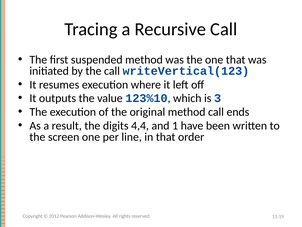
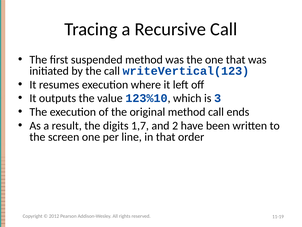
4,4: 4,4 -> 1,7 (140, 125)
1: 1 -> 2 (175, 125)
